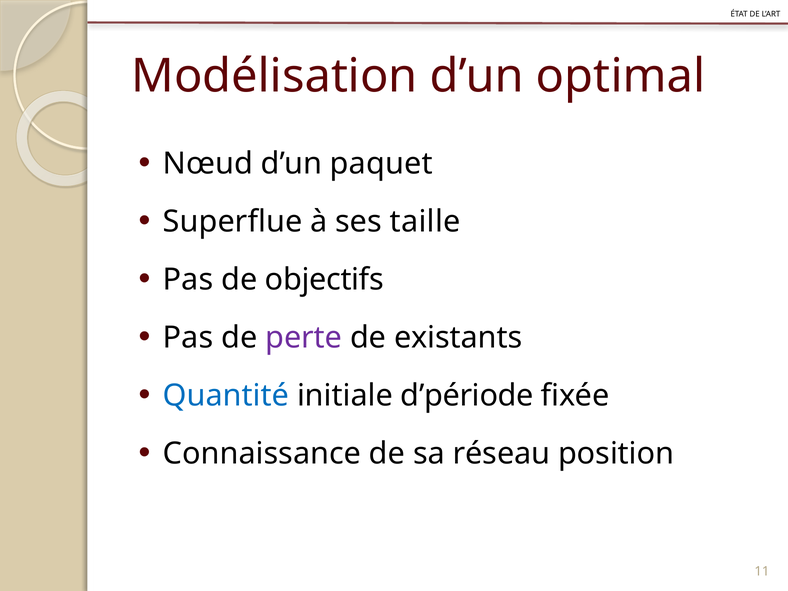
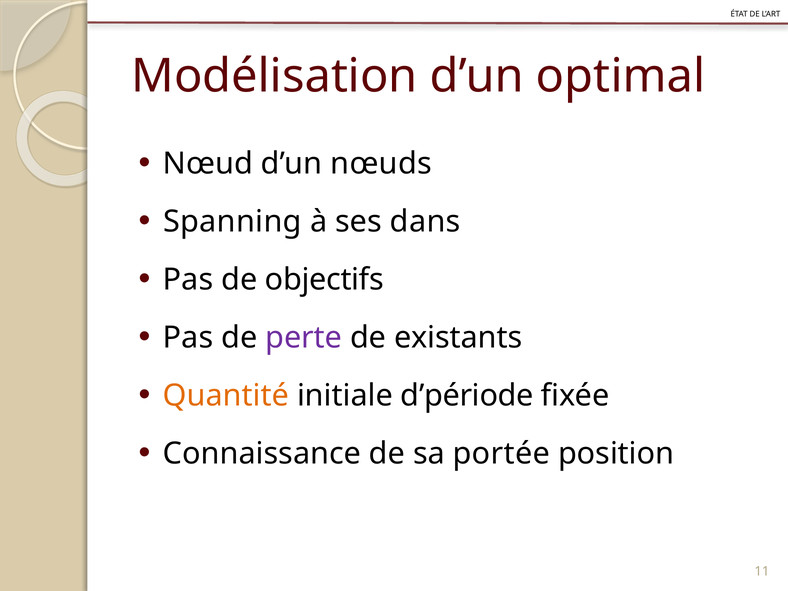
paquet: paquet -> nœuds (381, 164)
Superflue: Superflue -> Spanning (232, 222)
taille: taille -> dans (425, 222)
Quantité colour: blue -> orange (226, 396)
réseau: réseau -> portée (501, 454)
